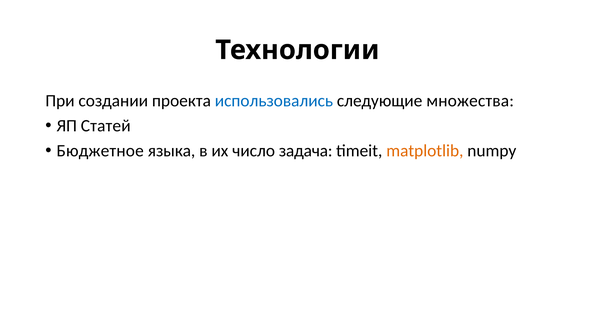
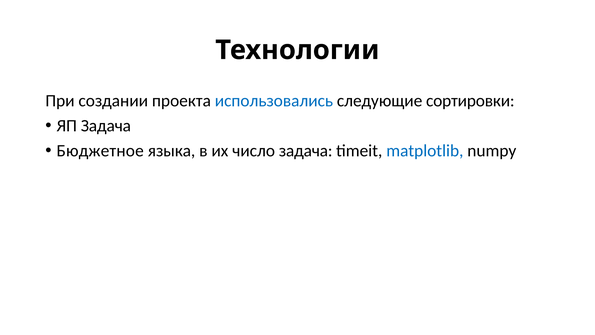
множества: множества -> сортировки (470, 101)
ЯП Статей: Статей -> Задача (106, 126)
matplotlib colour: orange -> blue (425, 150)
